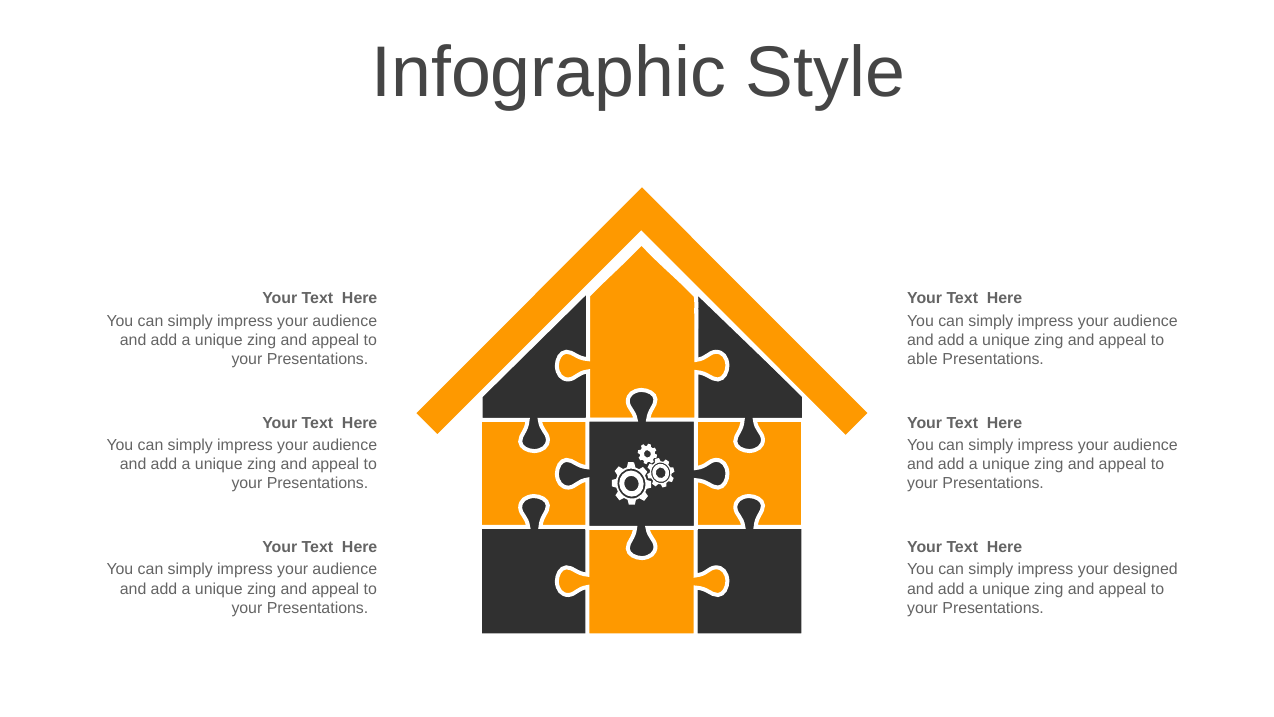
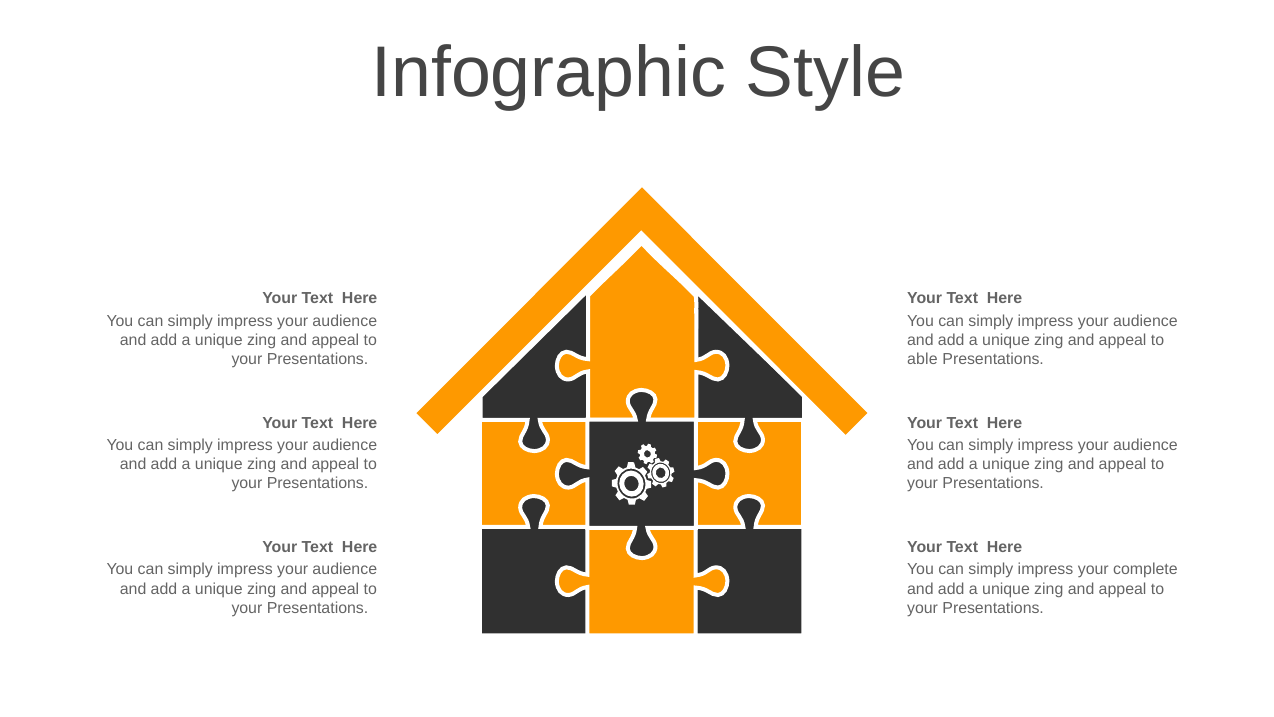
designed: designed -> complete (1145, 569)
